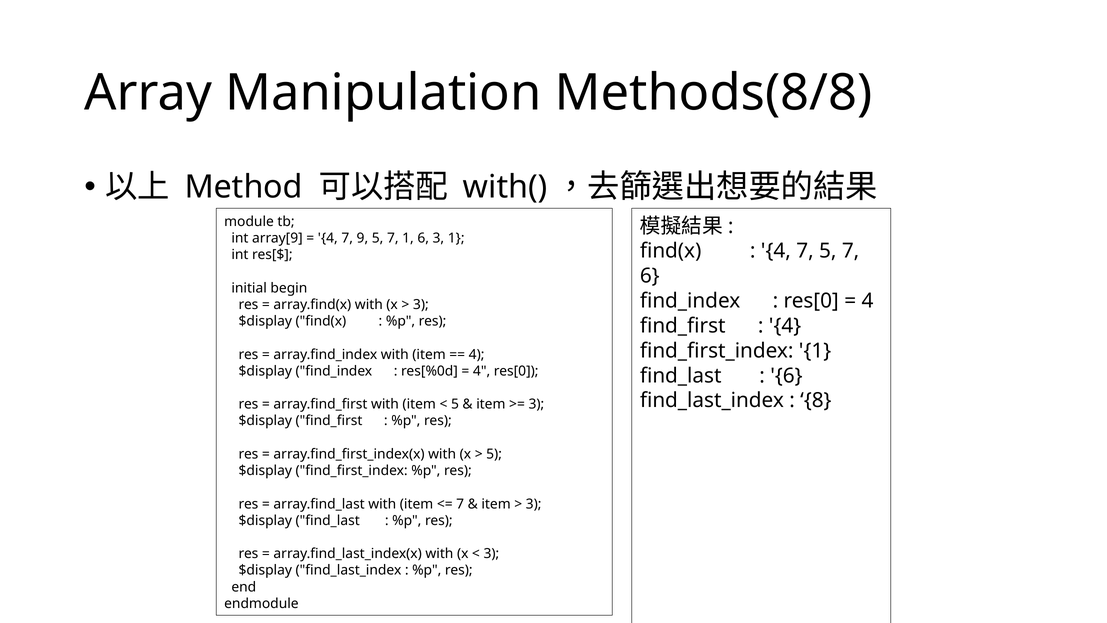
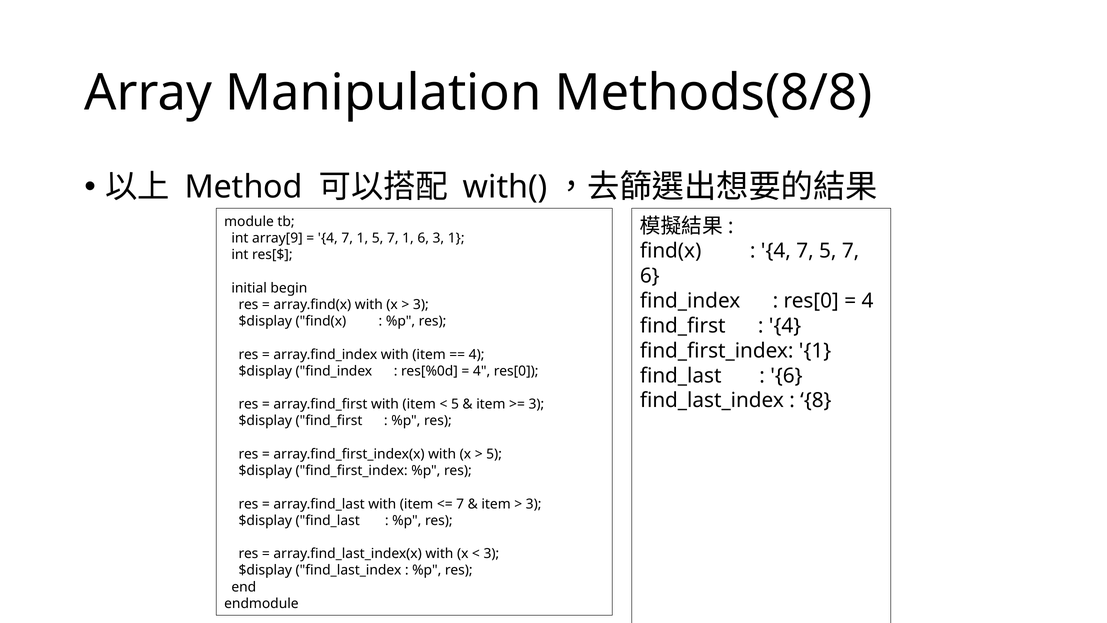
4 7 9: 9 -> 1 (362, 238)
